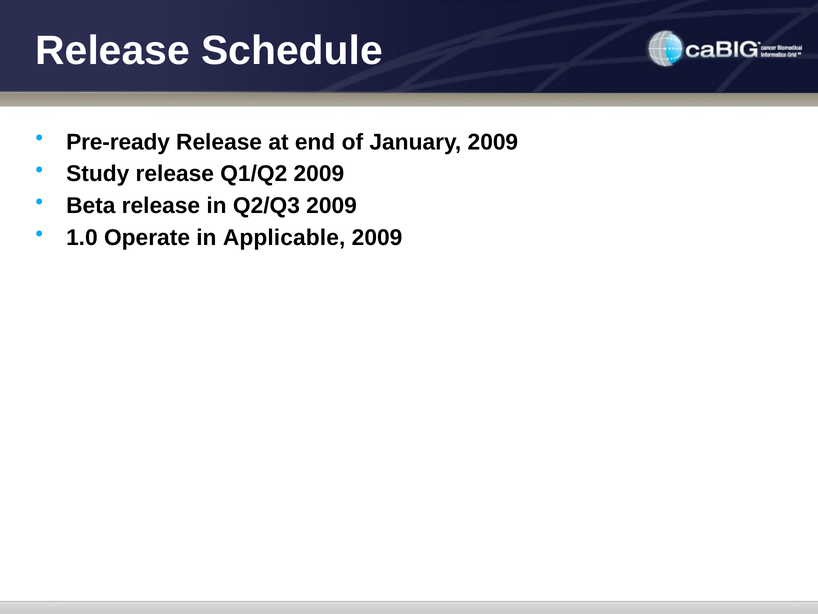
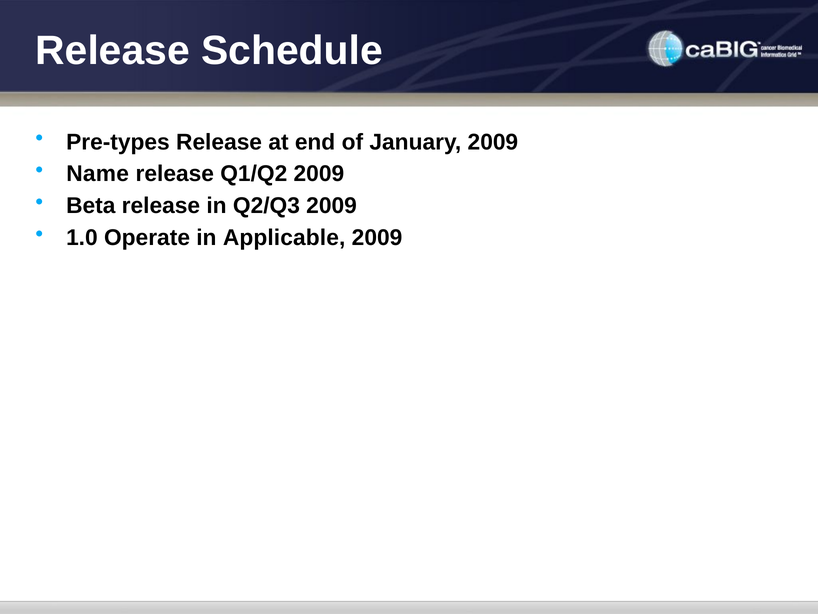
Pre-ready: Pre-ready -> Pre-types (118, 142)
Study: Study -> Name (98, 174)
